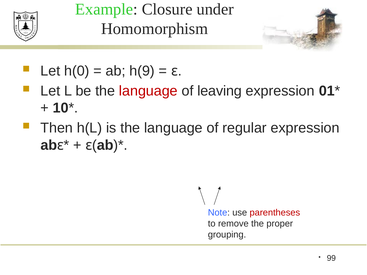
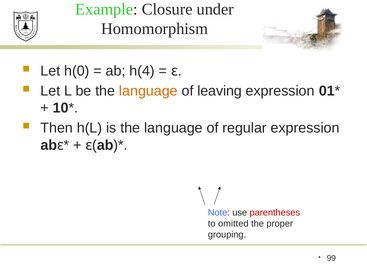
h(9: h(9 -> h(4 (142, 71)
language colour: red -> orange (148, 91)
remove: remove -> omitted (233, 224)
